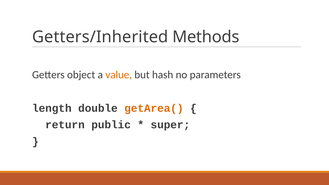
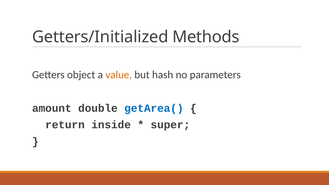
Getters/Inherited: Getters/Inherited -> Getters/Initialized (100, 37)
length: length -> amount (52, 108)
getArea( colour: orange -> blue (154, 108)
public: public -> inside (111, 125)
